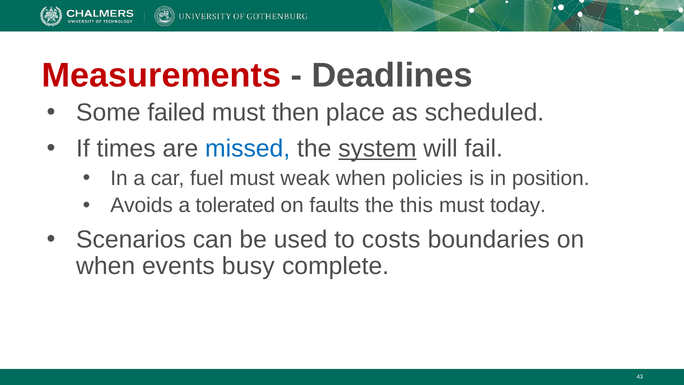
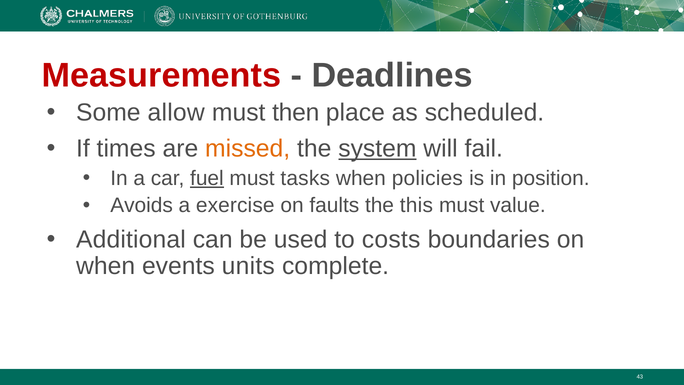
failed: failed -> allow (176, 113)
missed colour: blue -> orange (248, 149)
fuel underline: none -> present (207, 178)
weak: weak -> tasks (305, 178)
tolerated: tolerated -> exercise (235, 205)
today: today -> value (518, 205)
Scenarios: Scenarios -> Additional (131, 239)
busy: busy -> units (248, 266)
